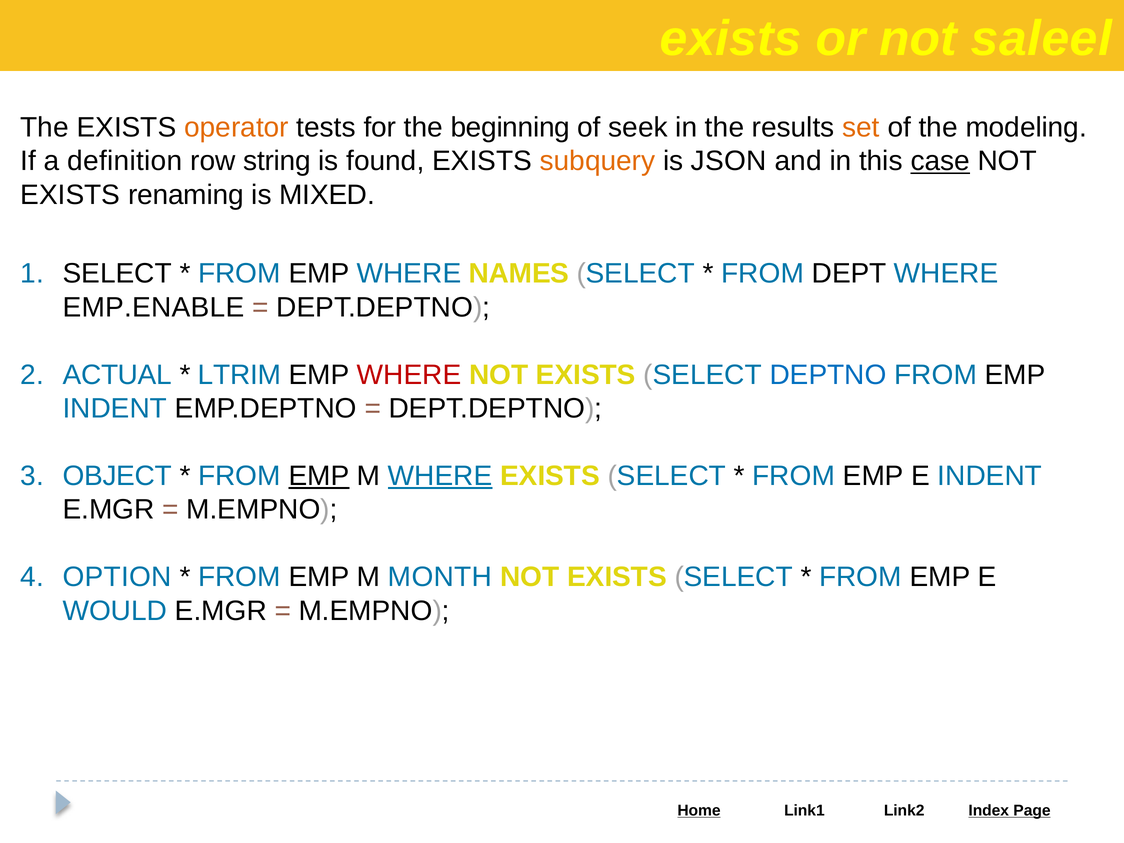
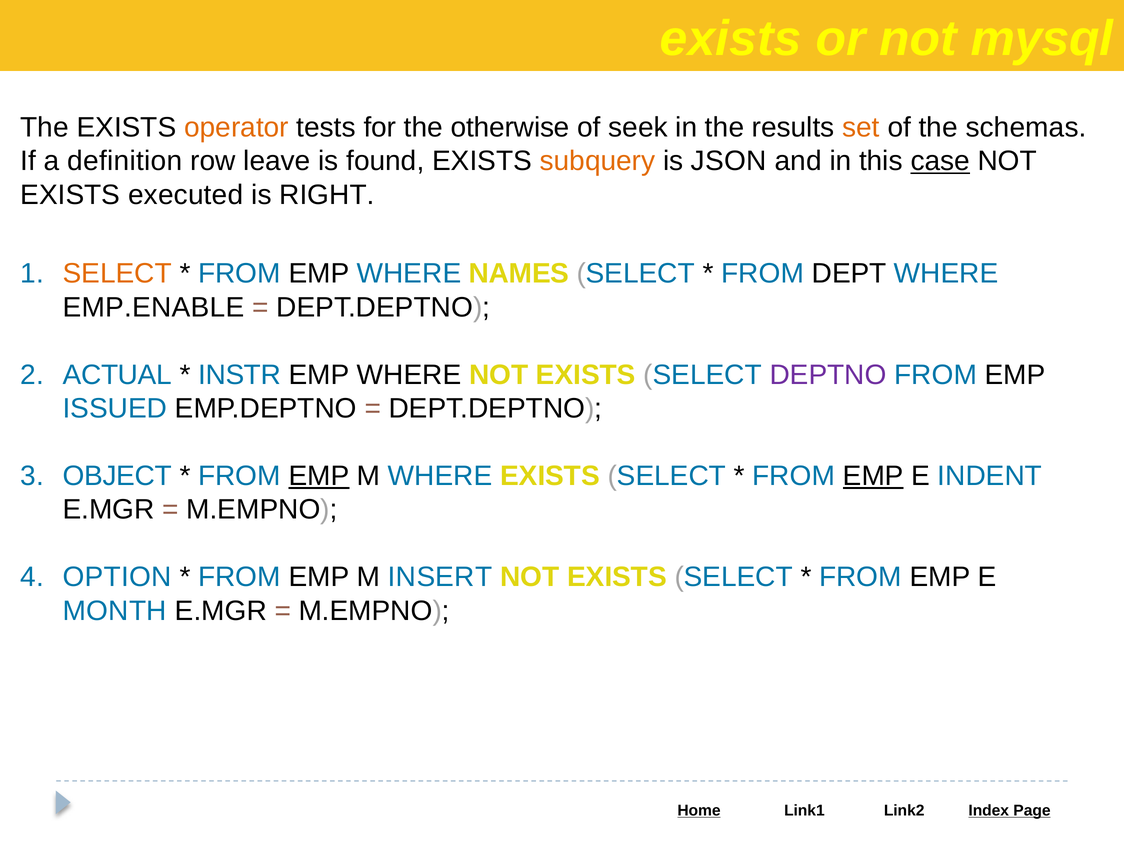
saleel: saleel -> mysql (1042, 39)
beginning: beginning -> otherwise (510, 127)
modeling: modeling -> schemas (1026, 127)
string: string -> leave (277, 161)
renaming: renaming -> executed (186, 195)
MIXED: MIXED -> RIGHT (327, 195)
SELECT colour: black -> orange (117, 274)
LTRIM: LTRIM -> INSTR (240, 375)
WHERE colour: red -> black (409, 375)
DEPTNO colour: blue -> purple (828, 375)
INDENT: INDENT -> ISSUED (115, 408)
WHERE underline: present -> none (440, 476)
EMP underline: none -> present (873, 476)
MONTH: MONTH -> INSERT (440, 577)
WOULD: WOULD -> MONTH (115, 611)
